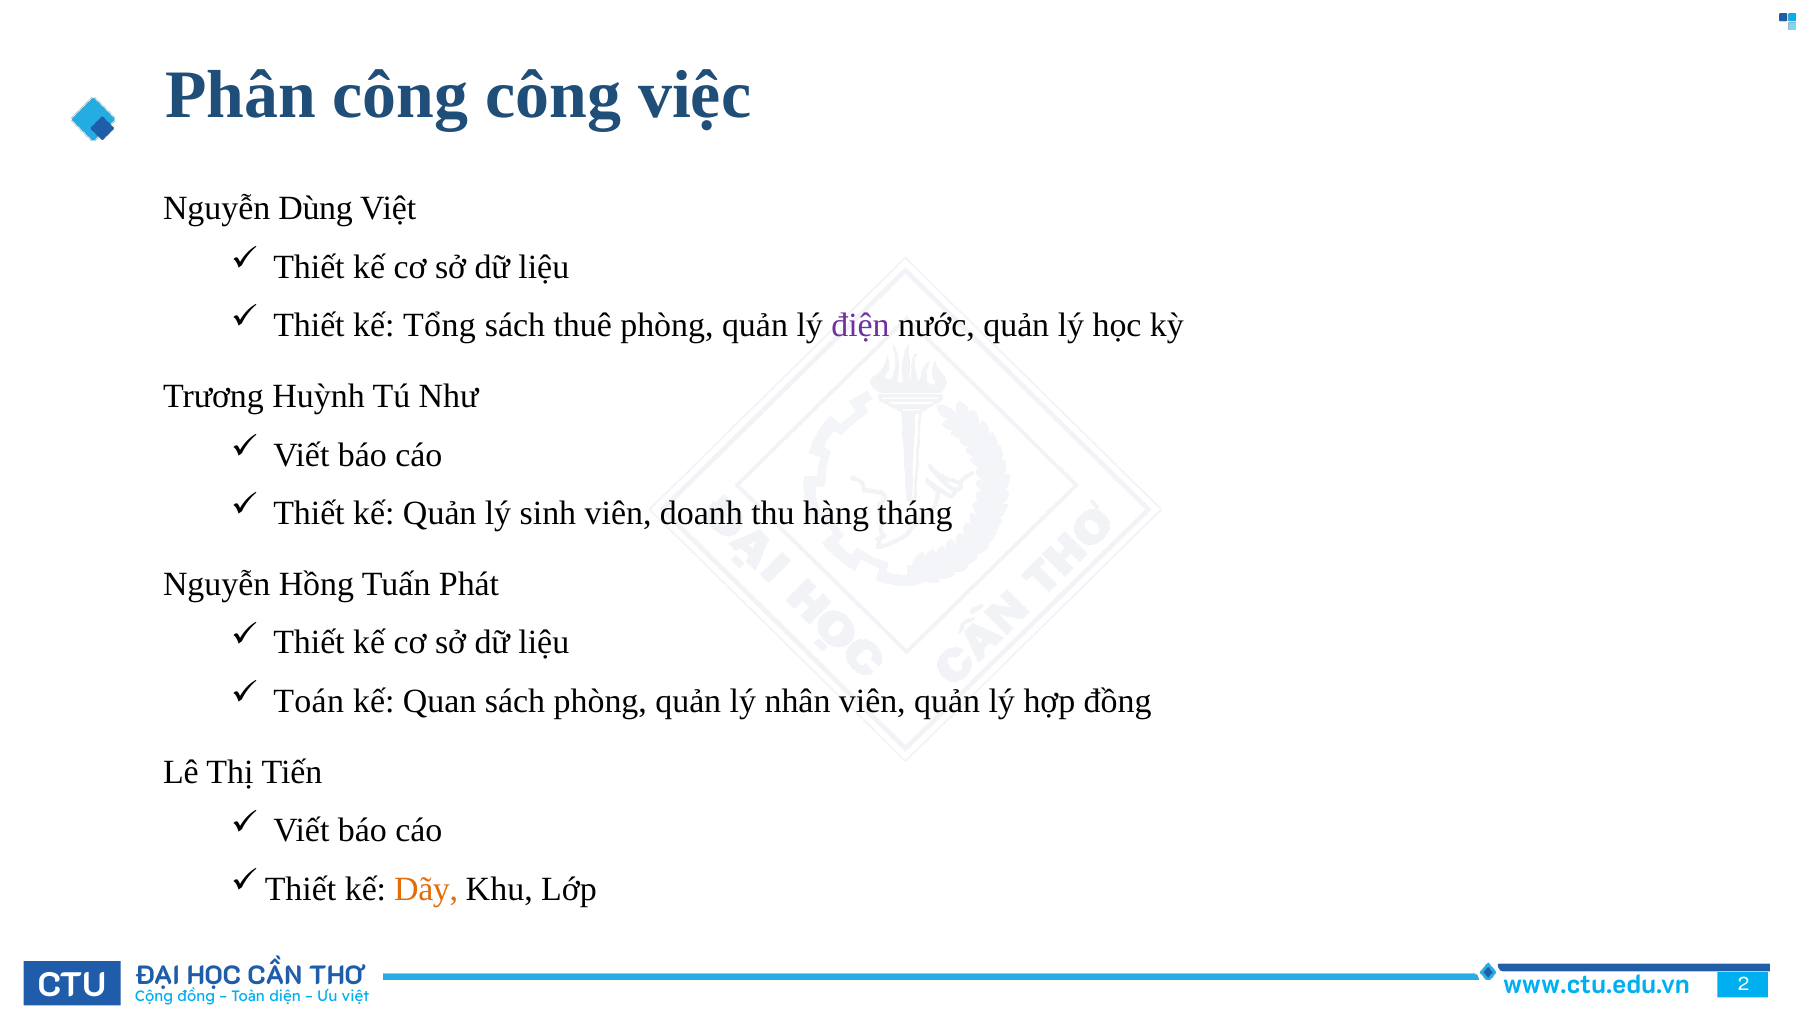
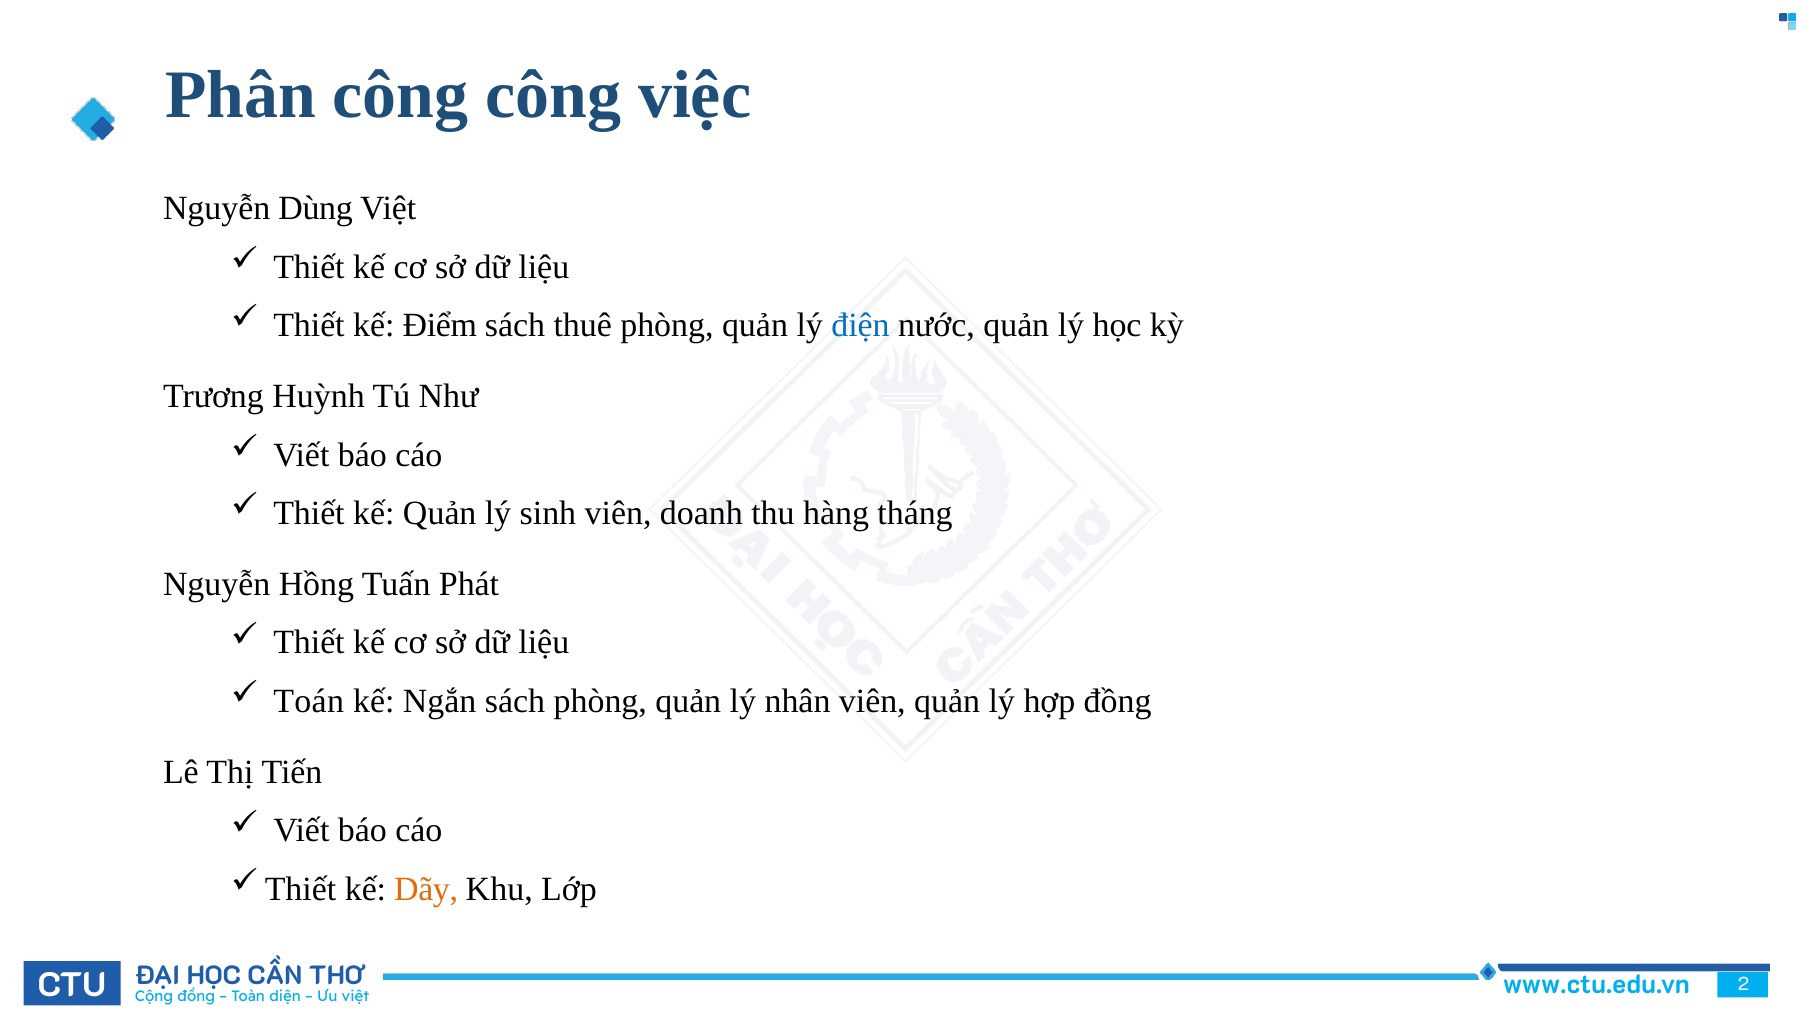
Tổng: Tổng -> Điểm (440, 325)
điện colour: purple -> blue (861, 325)
Quan: Quan -> Ngắn (440, 701)
